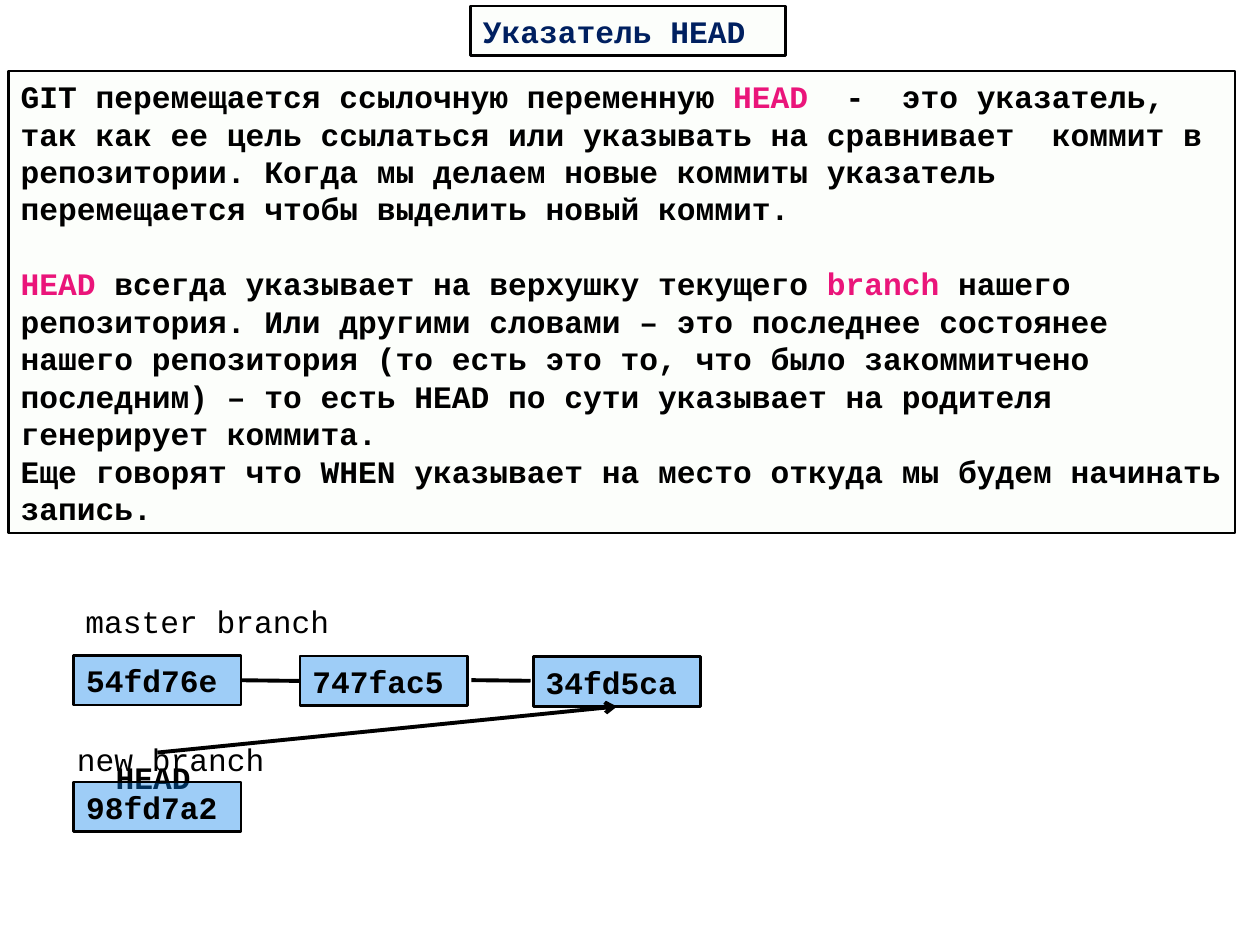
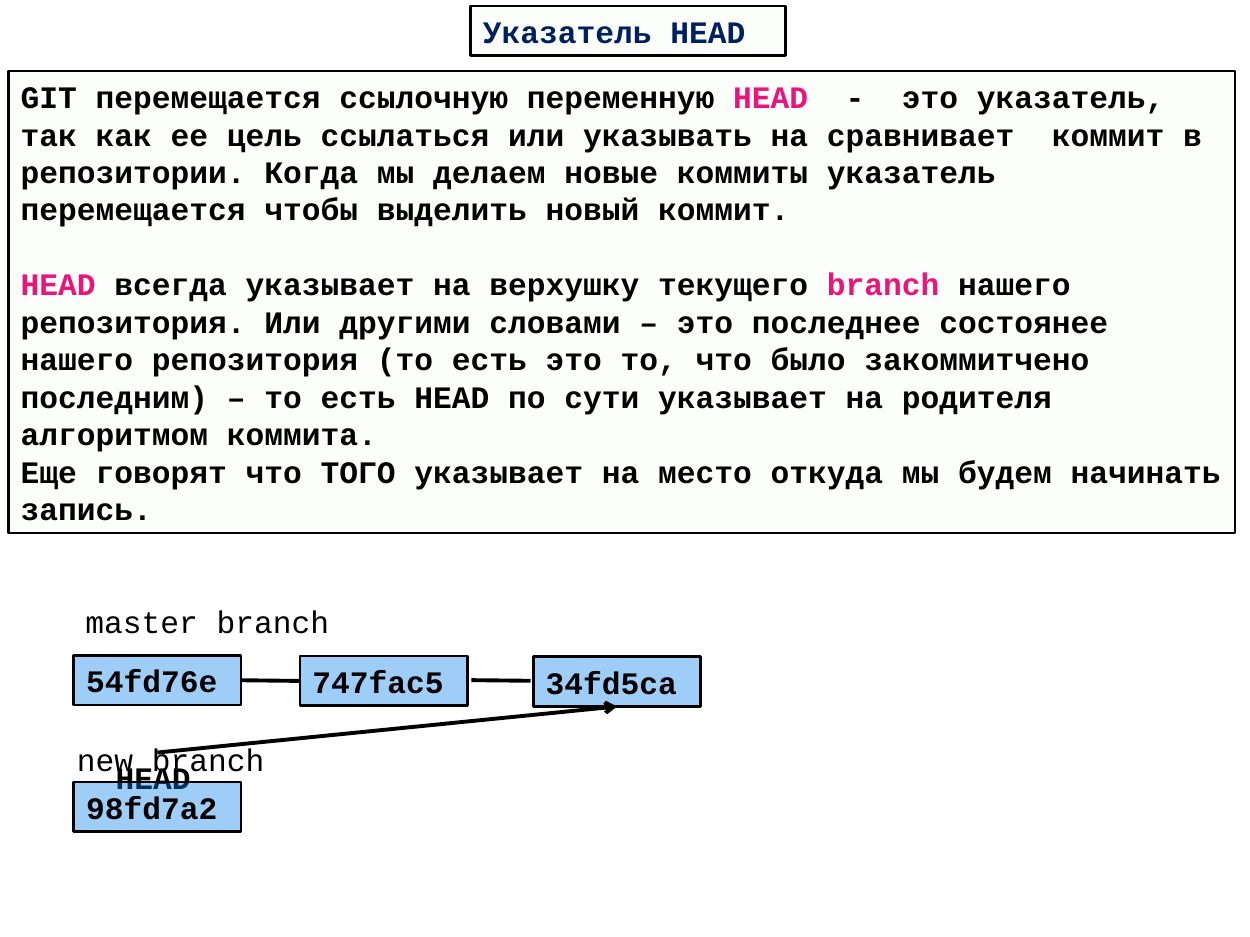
генерирует: генерирует -> алгоритмом (114, 436)
WHEN: WHEN -> ТОГО (358, 473)
